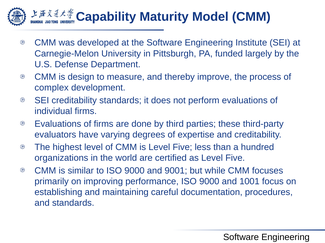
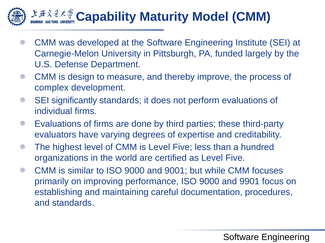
SEI creditability: creditability -> significantly (74, 101)
1001: 1001 -> 9901 (249, 182)
